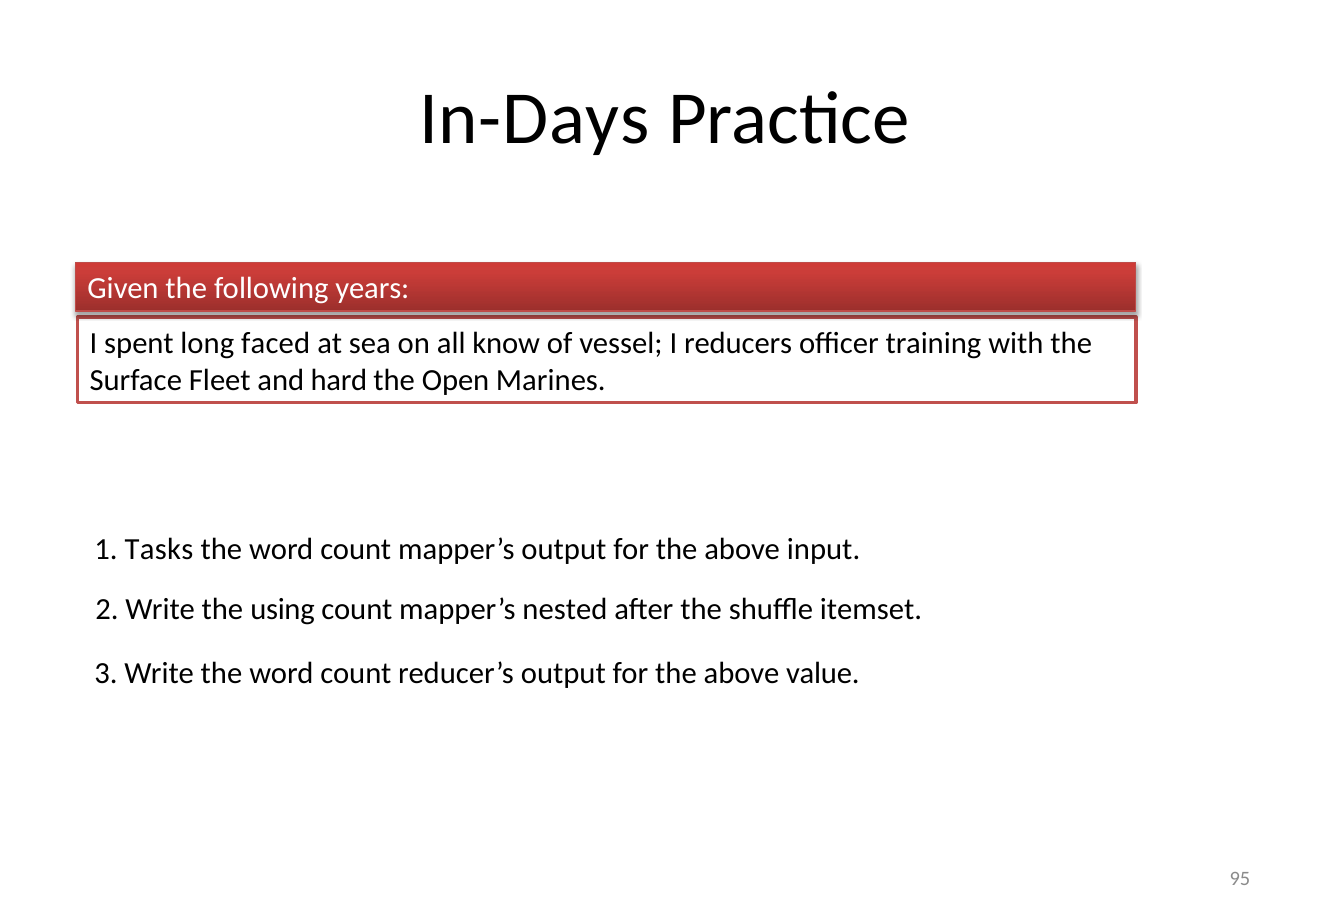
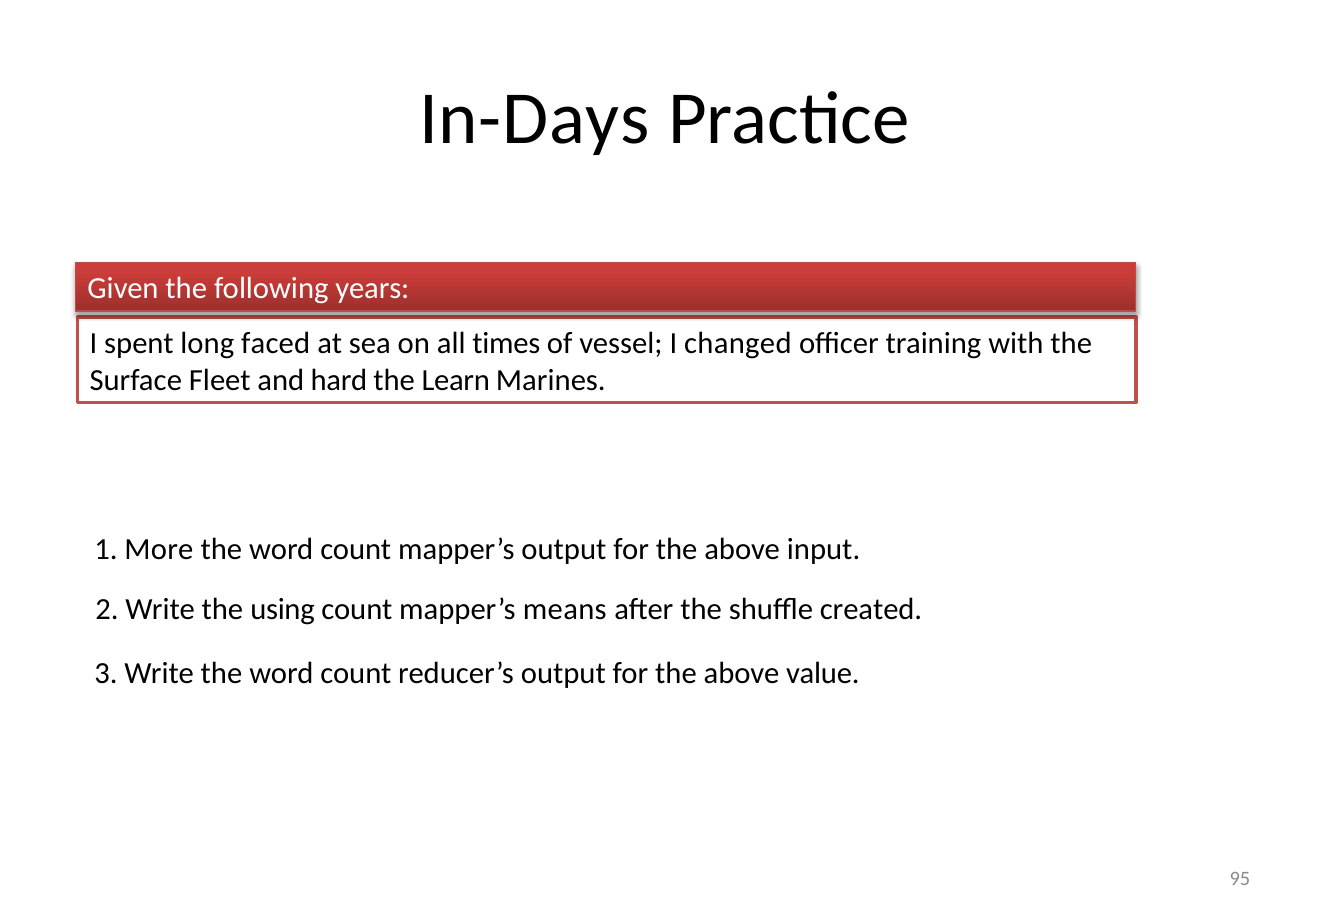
know: know -> times (506, 343)
reducers: reducers -> changed (738, 343)
Open: Open -> Learn (456, 380)
Tasks: Tasks -> More (159, 549)
nested: nested -> means (565, 609)
itemset: itemset -> created (871, 609)
